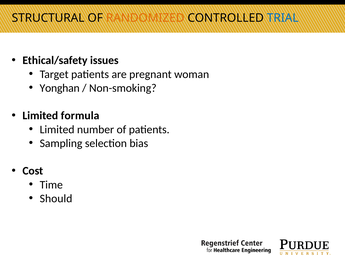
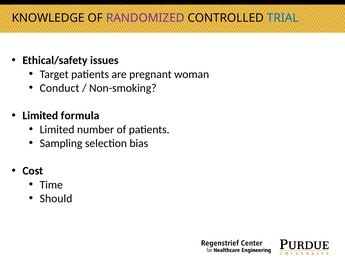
STRUCTURAL: STRUCTURAL -> KNOWLEDGE (48, 18)
RANDOMIZED colour: orange -> purple (145, 18)
Yonghan: Yonghan -> Conduct (60, 88)
